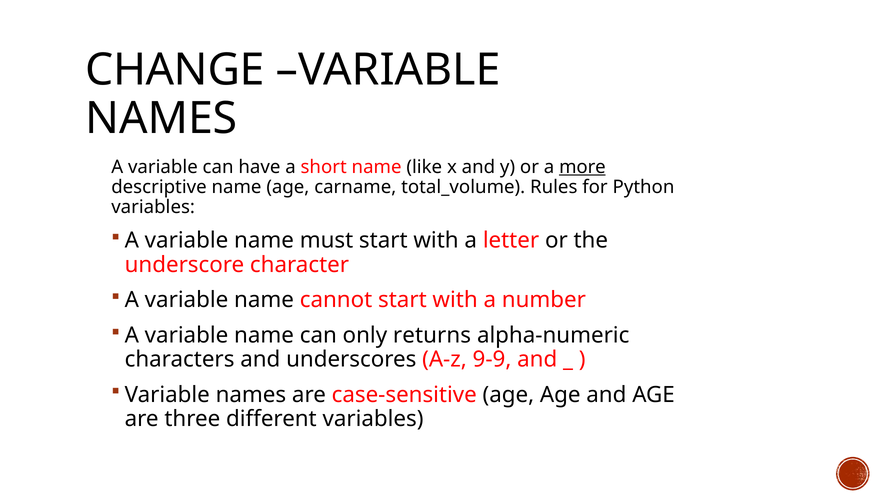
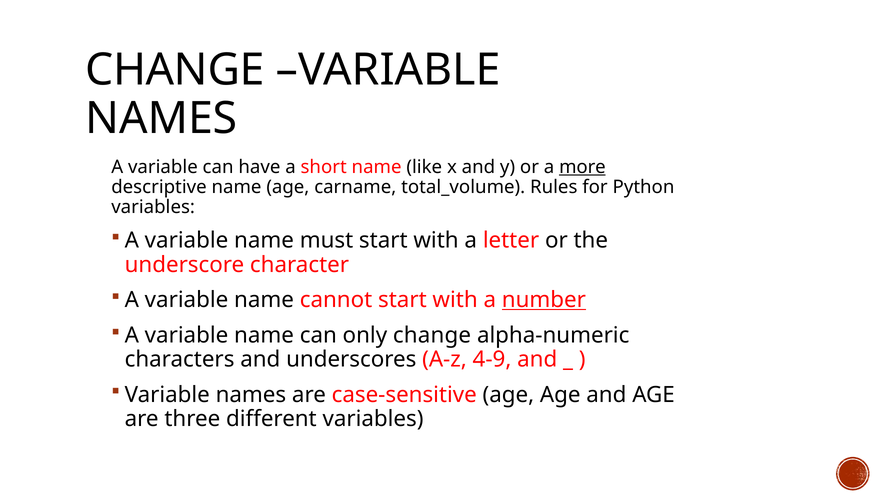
number underline: none -> present (544, 300)
only returns: returns -> change (432, 335)
9-9: 9-9 -> 4-9 (492, 359)
